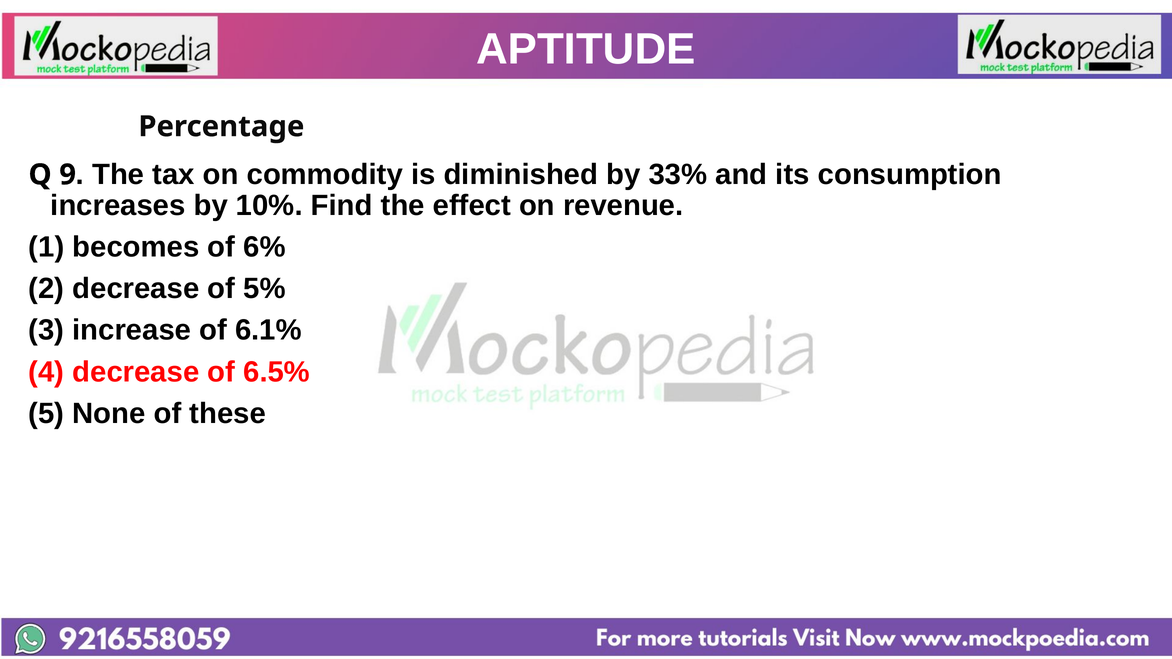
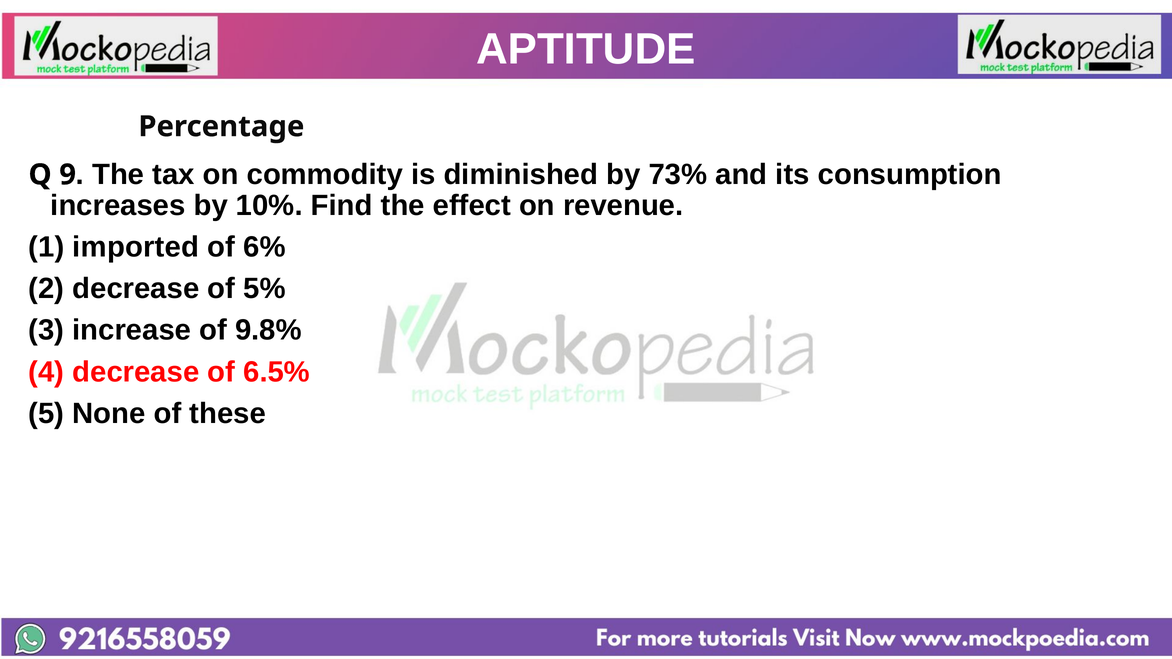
33%: 33% -> 73% (678, 175)
becomes: becomes -> imported (136, 247)
6.1%: 6.1% -> 9.8% (268, 330)
